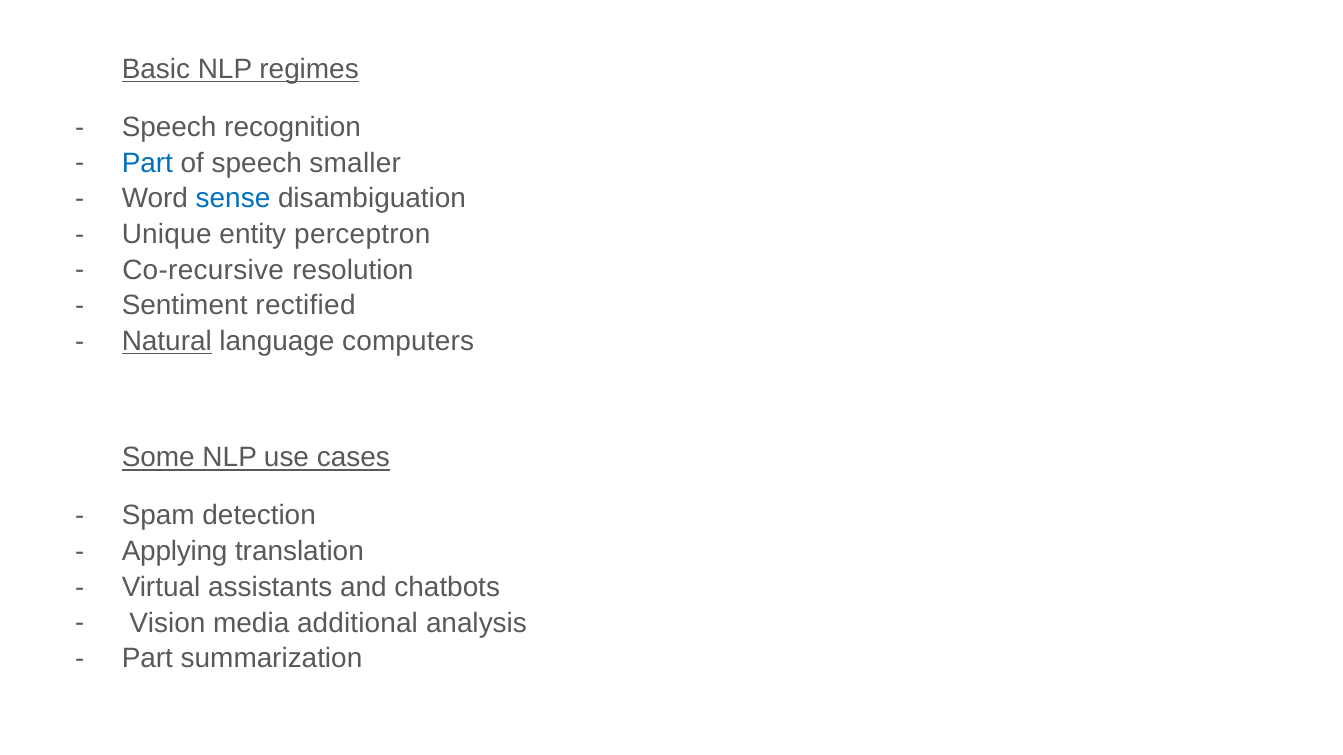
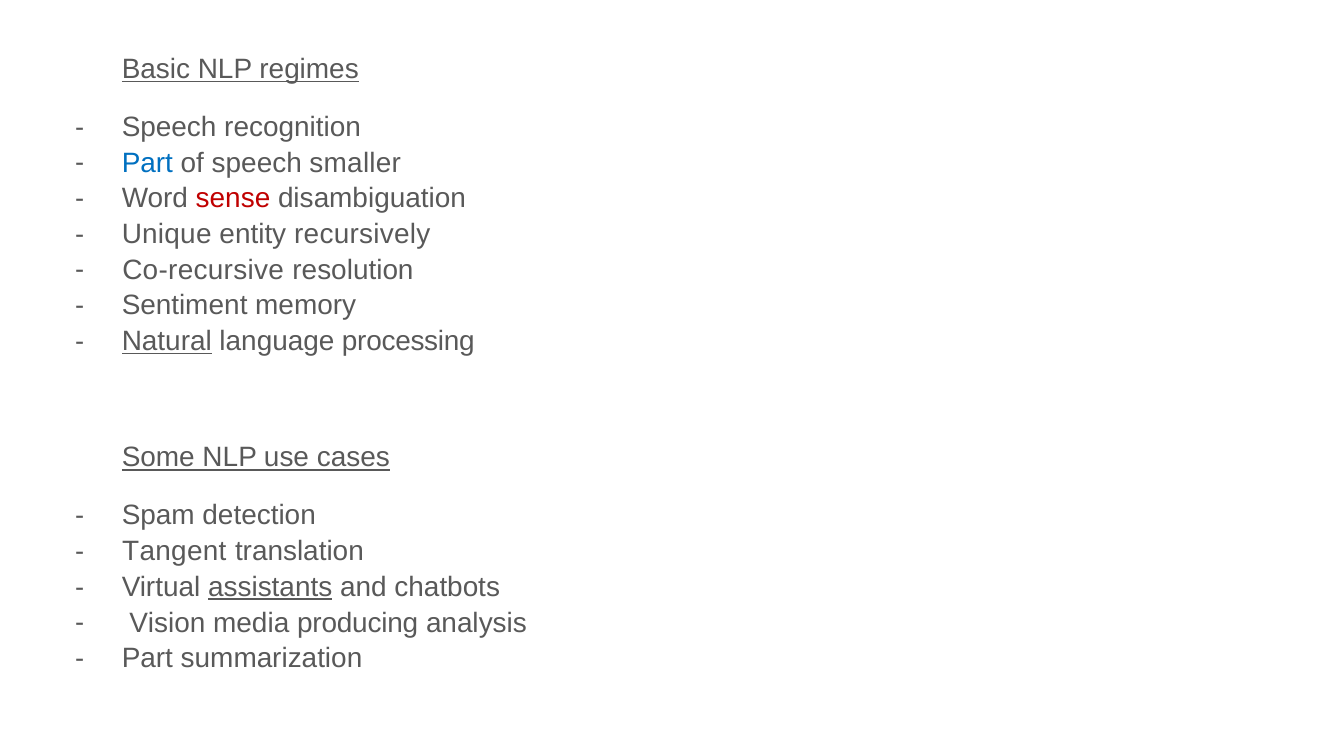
sense colour: blue -> red (233, 199)
perceptron: perceptron -> recursively (362, 234)
rectified: rectified -> memory (306, 306)
computers: computers -> processing (408, 342)
Applying: Applying -> Tangent (174, 552)
assistants underline: none -> present (270, 588)
additional: additional -> producing (358, 623)
